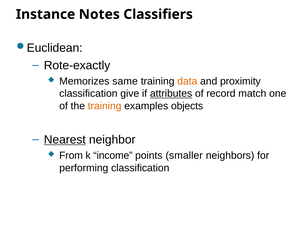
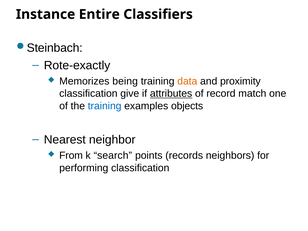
Notes: Notes -> Entire (99, 14)
Euclidean: Euclidean -> Steinbach (55, 48)
same: same -> being (125, 81)
training colour: orange -> blue (105, 106)
Nearest underline: present -> none (65, 140)
income: income -> search (113, 156)
smaller: smaller -> records (184, 156)
